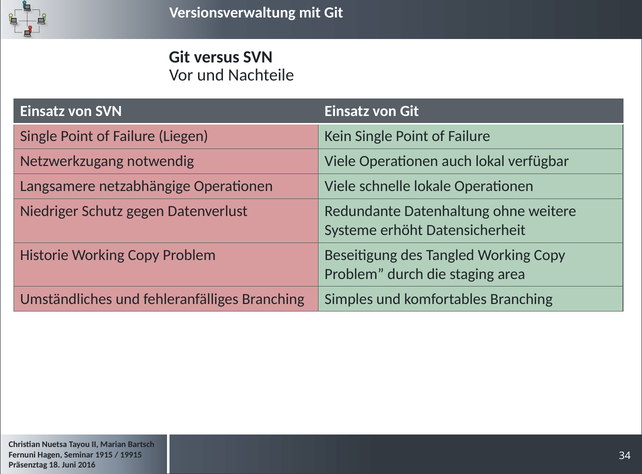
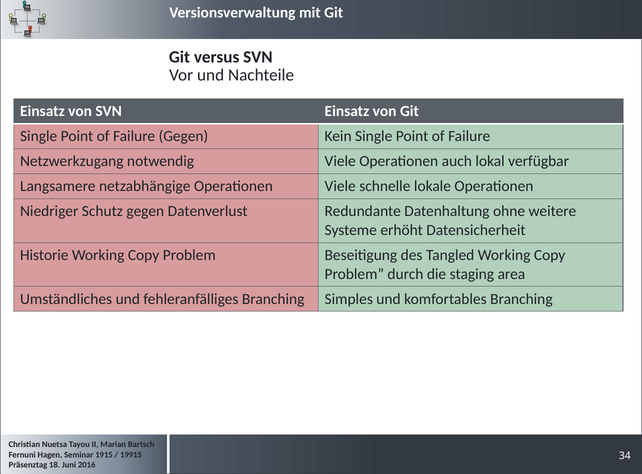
Failure Liegen: Liegen -> Gegen (183, 136)
